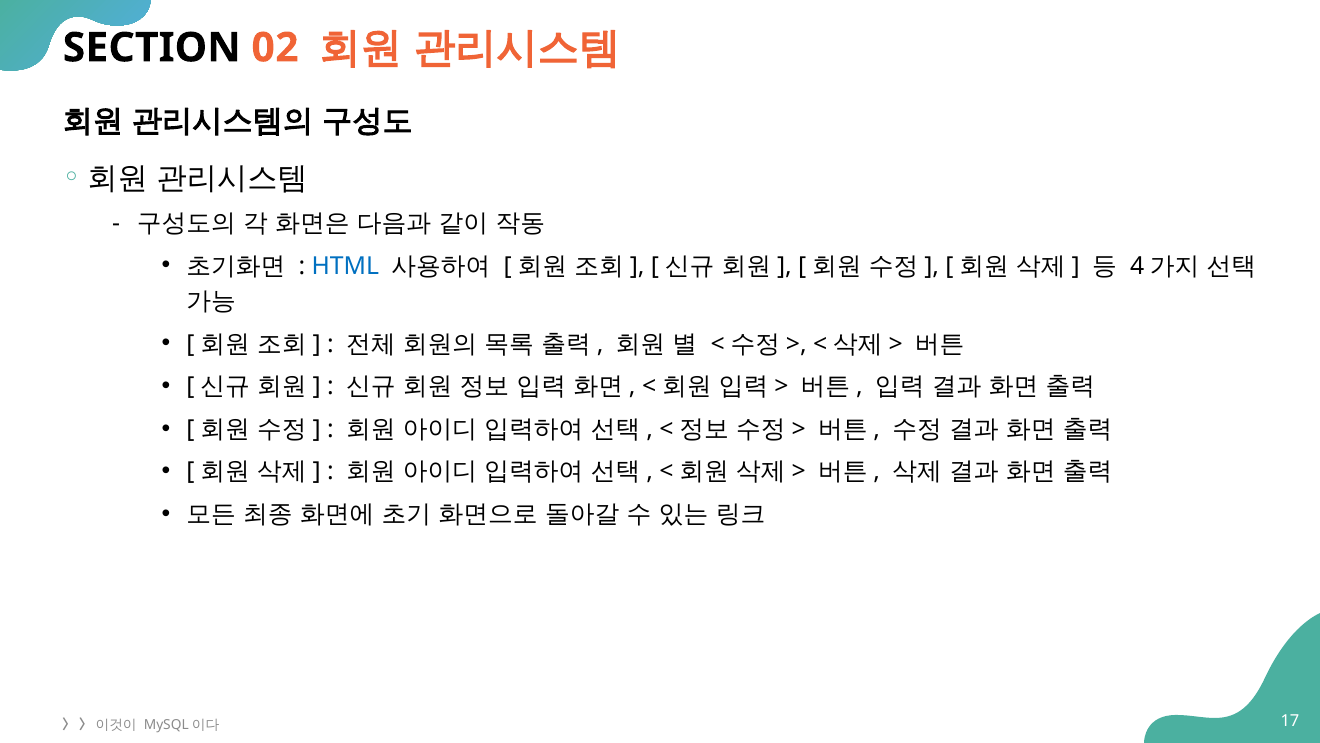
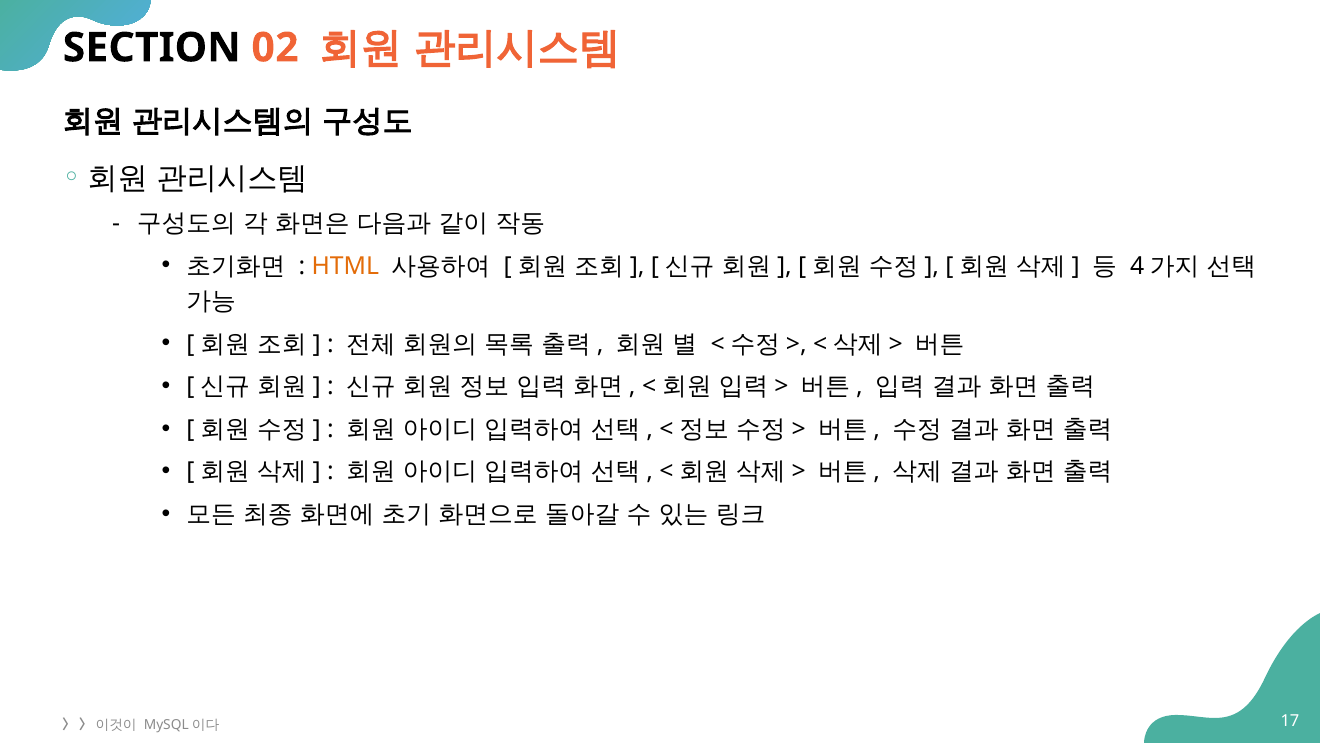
HTML colour: blue -> orange (345, 266)
